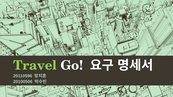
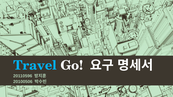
Travel colour: light green -> light blue (35, 66)
